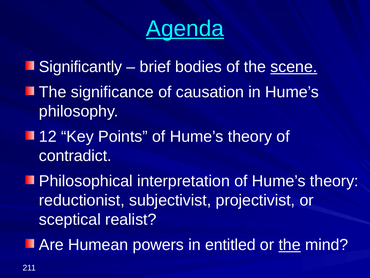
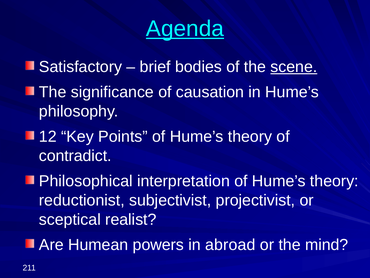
Significantly: Significantly -> Satisfactory (81, 67)
entitled: entitled -> abroad (230, 244)
the underline: present -> none (290, 244)
